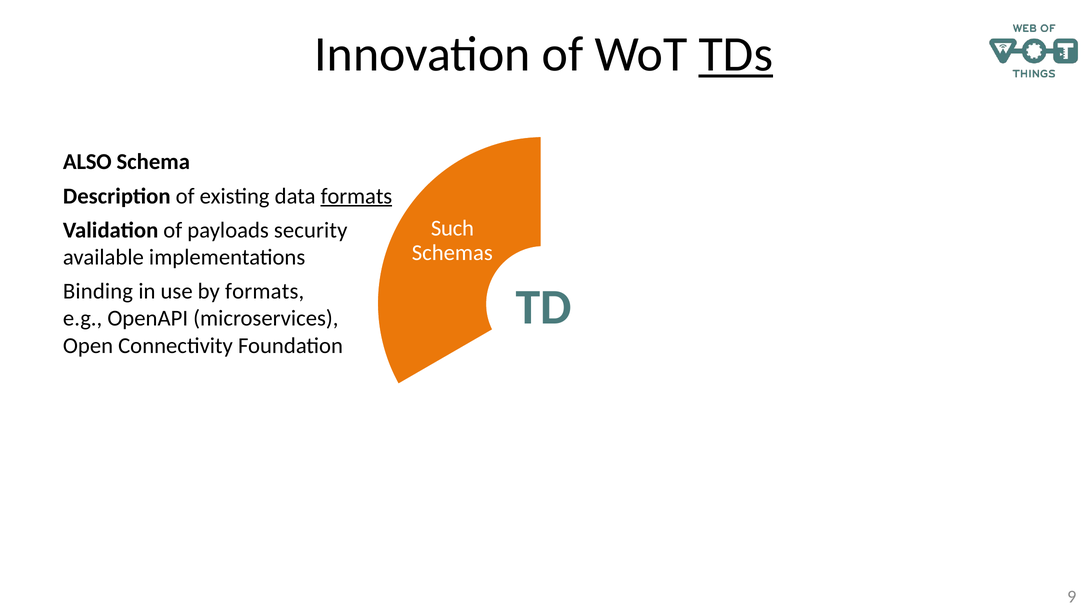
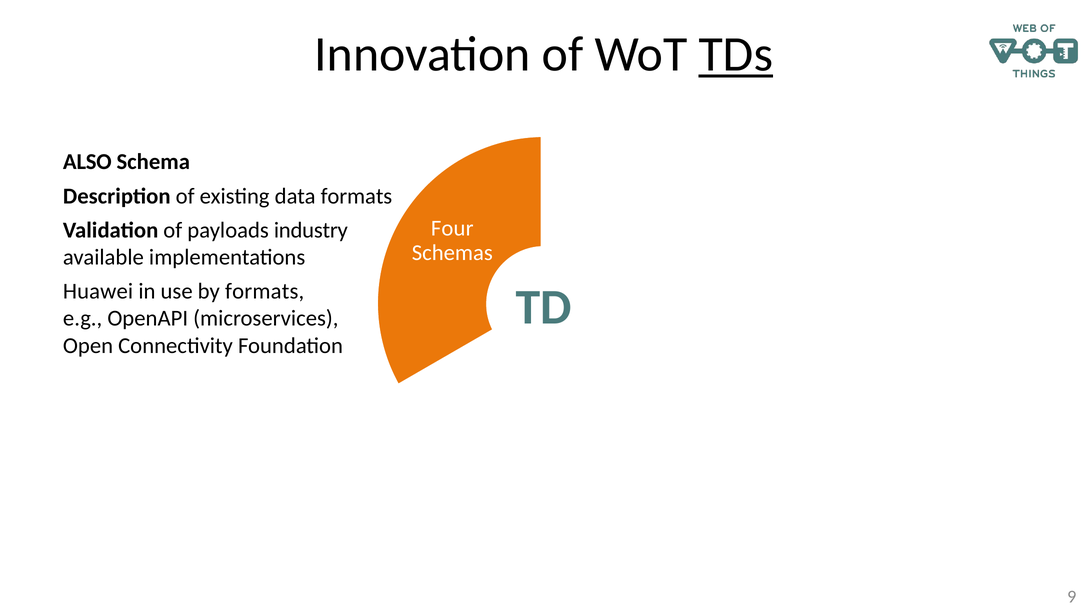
formats underline: present -> none (356, 196)
Such: Such -> Four (452, 228)
security: security -> industry (311, 230)
Binding: Binding -> Huawei (98, 291)
